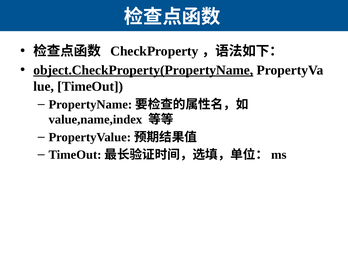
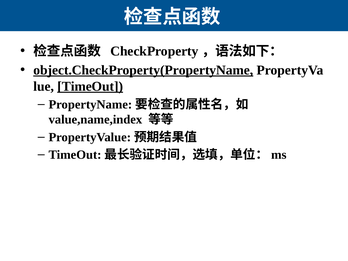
TimeOut underline: none -> present (90, 86)
